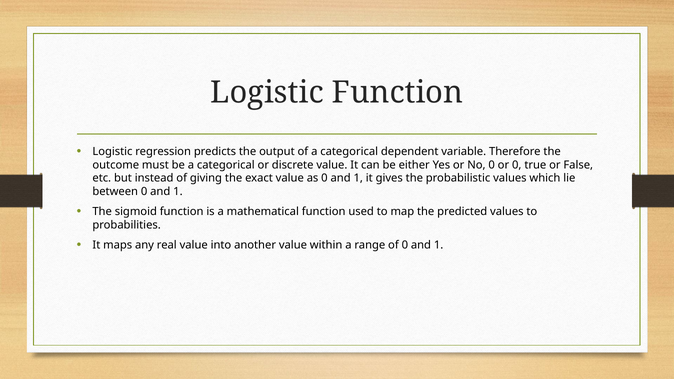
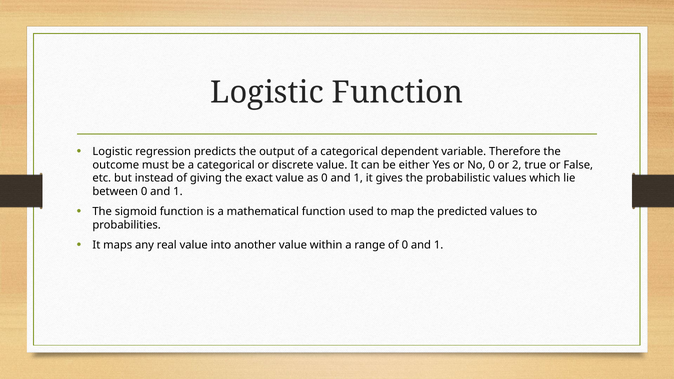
or 0: 0 -> 2 (517, 165)
